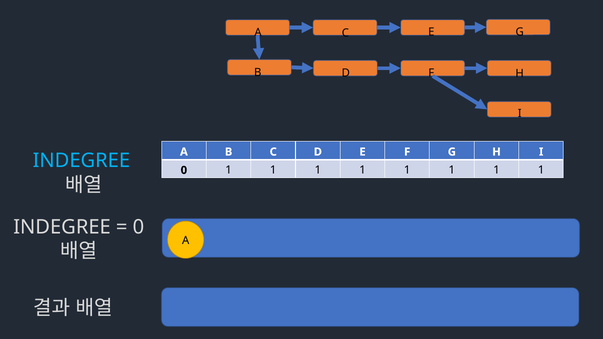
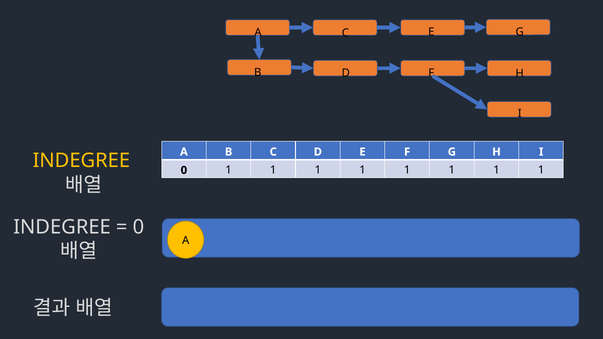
INDEGREE colour: light blue -> yellow (81, 161)
